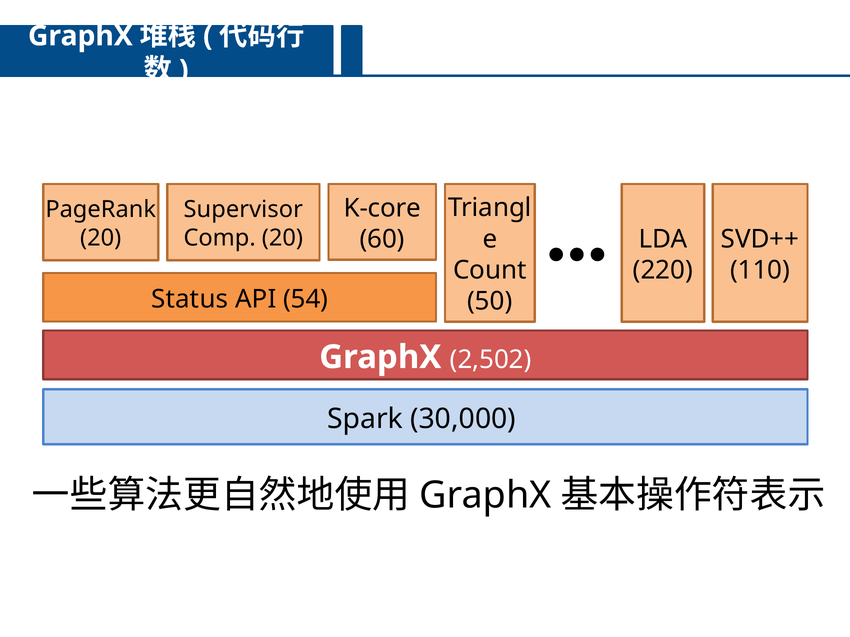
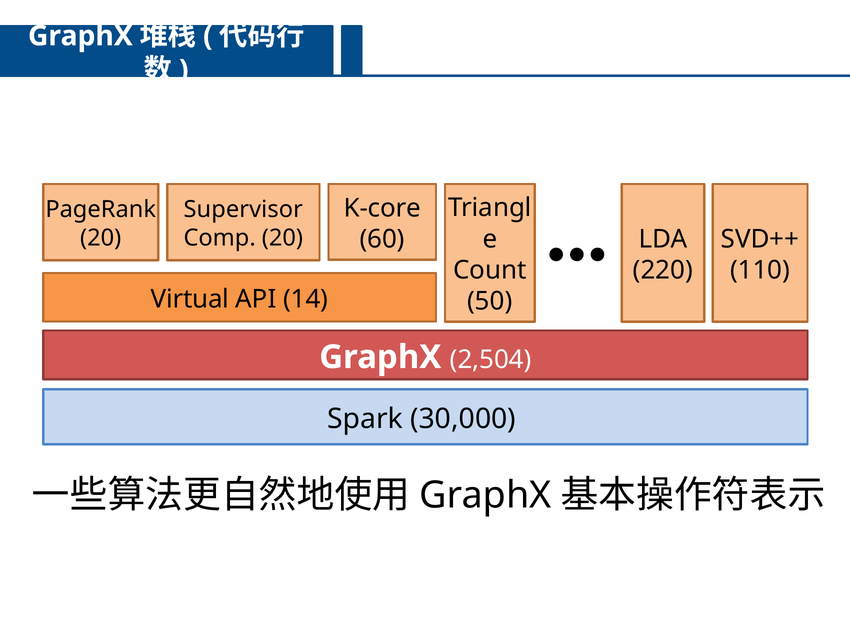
Status: Status -> Virtual (190, 299)
54: 54 -> 14 (306, 299)
2,502: 2,502 -> 2,504 (491, 360)
